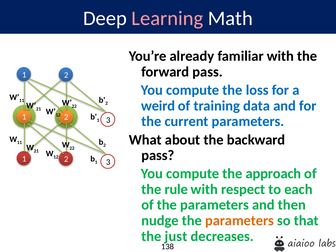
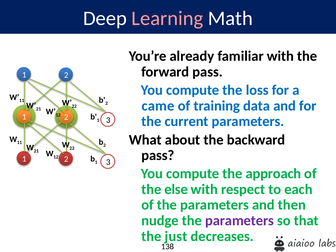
weird: weird -> came (158, 106)
rule: rule -> else (176, 189)
parameters colour: orange -> purple (240, 221)
